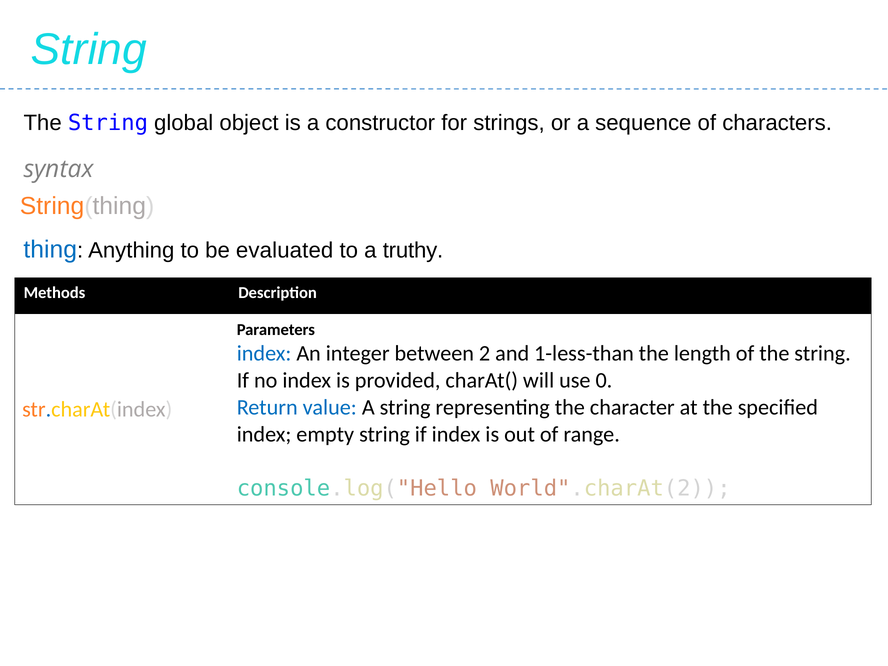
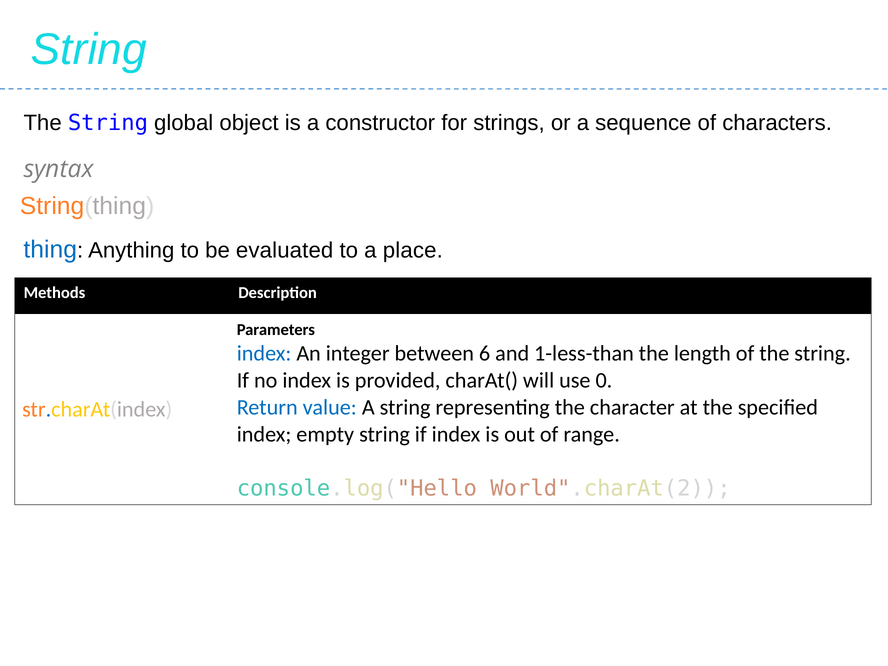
truthy: truthy -> place (413, 250)
2: 2 -> 6 (485, 353)
